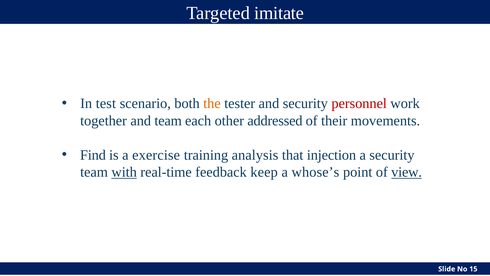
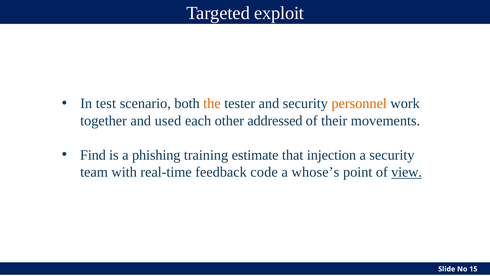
imitate: imitate -> exploit (279, 13)
personnel colour: red -> orange (359, 103)
and team: team -> used (168, 120)
exercise: exercise -> phishing (156, 155)
analysis: analysis -> estimate (255, 155)
with underline: present -> none (124, 172)
keep: keep -> code (264, 172)
